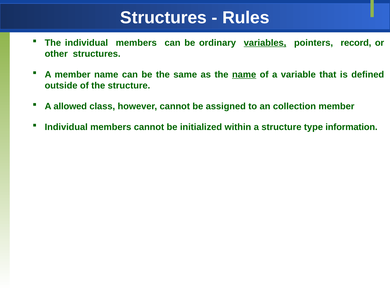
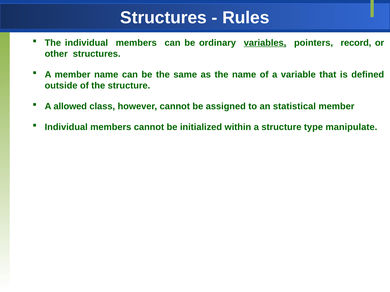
name underline: present -> none (244, 75)
collection: collection -> statistical (294, 106)
information: information -> manipulate (351, 127)
